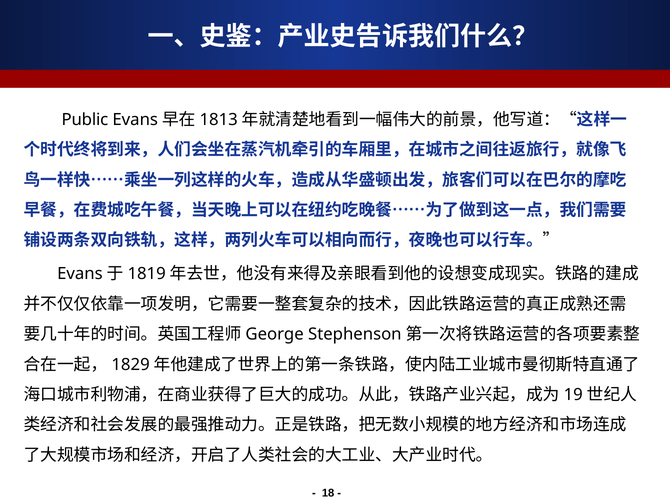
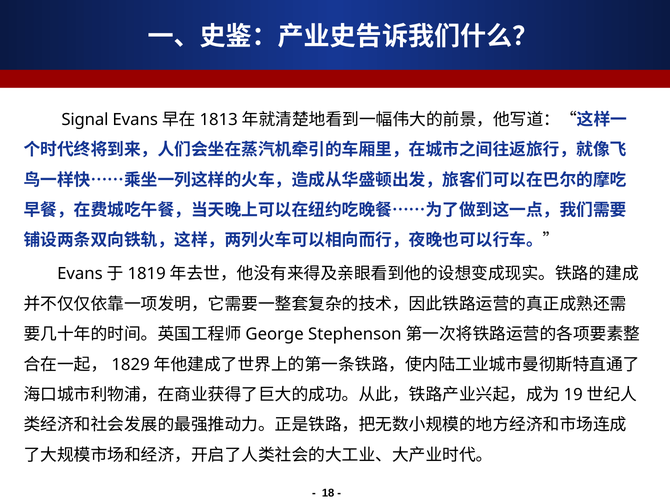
Public: Public -> Signal (85, 120)
